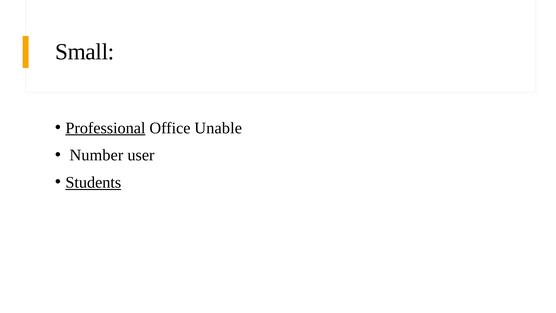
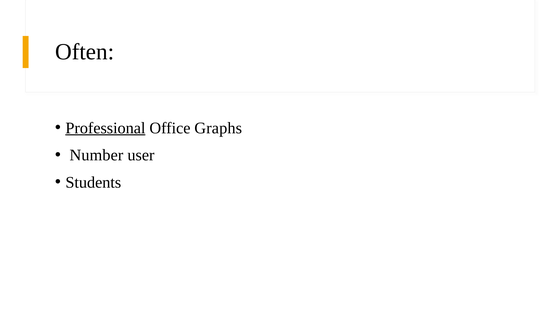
Small: Small -> Often (85, 52)
Unable: Unable -> Graphs (218, 128)
Students underline: present -> none (93, 182)
